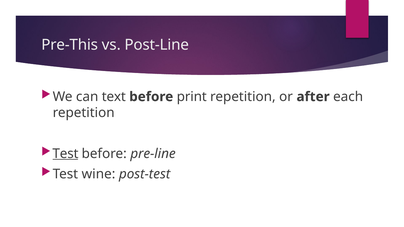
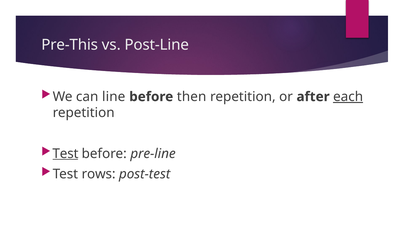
text: text -> line (114, 97)
print: print -> then (192, 97)
each underline: none -> present (348, 97)
wine: wine -> rows (99, 174)
